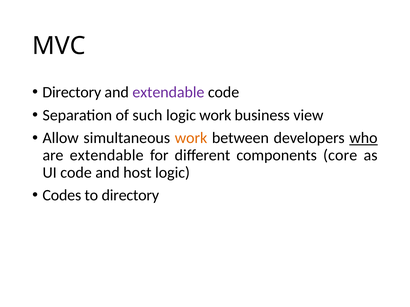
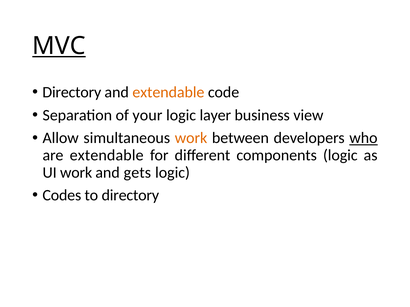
MVC underline: none -> present (59, 46)
extendable colour: purple -> orange (168, 92)
such: such -> your (147, 115)
logic work: work -> layer (215, 115)
components core: core -> logic (340, 155)
UI code: code -> work (76, 173)
host: host -> gets (137, 173)
